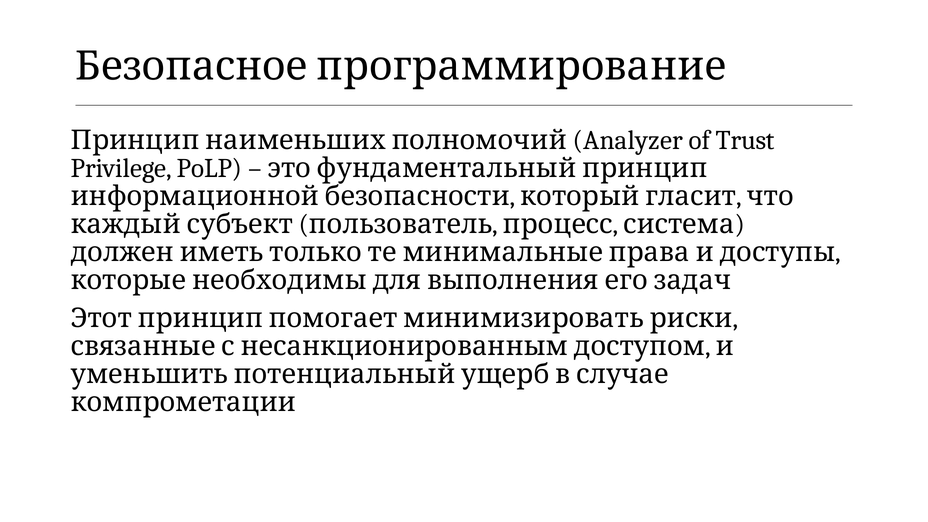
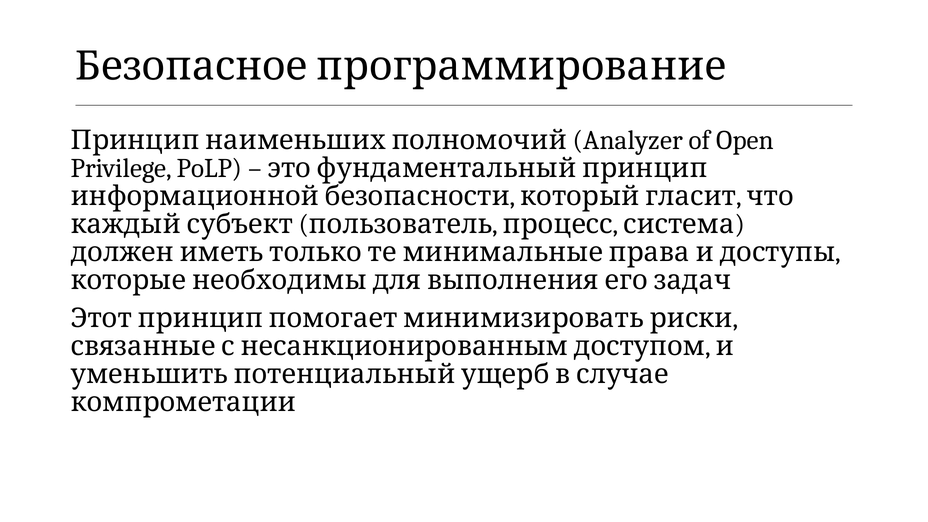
Trust: Trust -> Open (745, 140)
